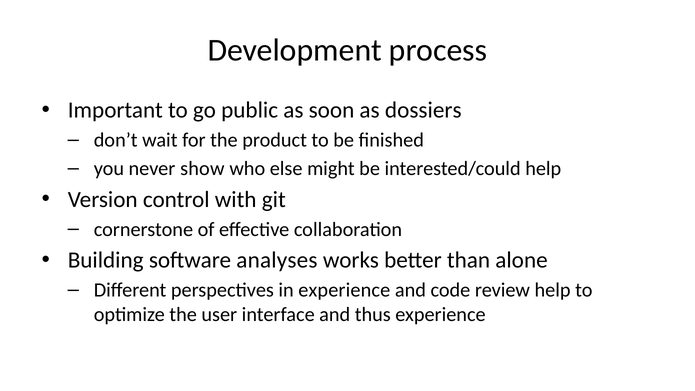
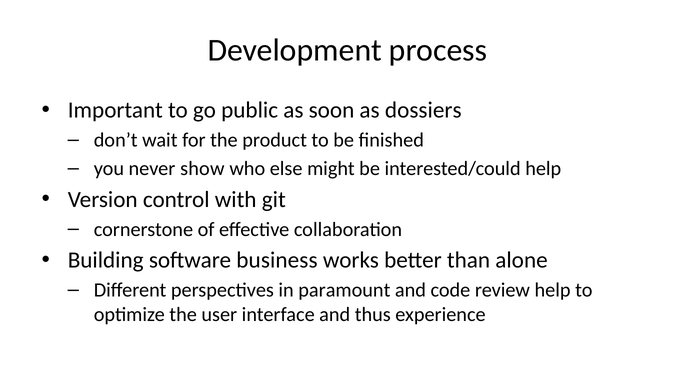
analyses: analyses -> business (277, 260)
in experience: experience -> paramount (344, 290)
